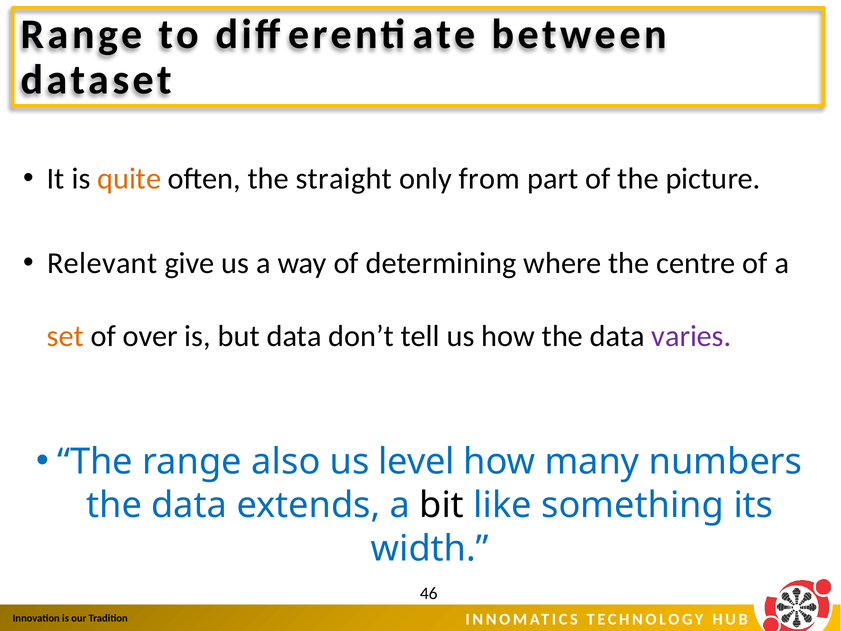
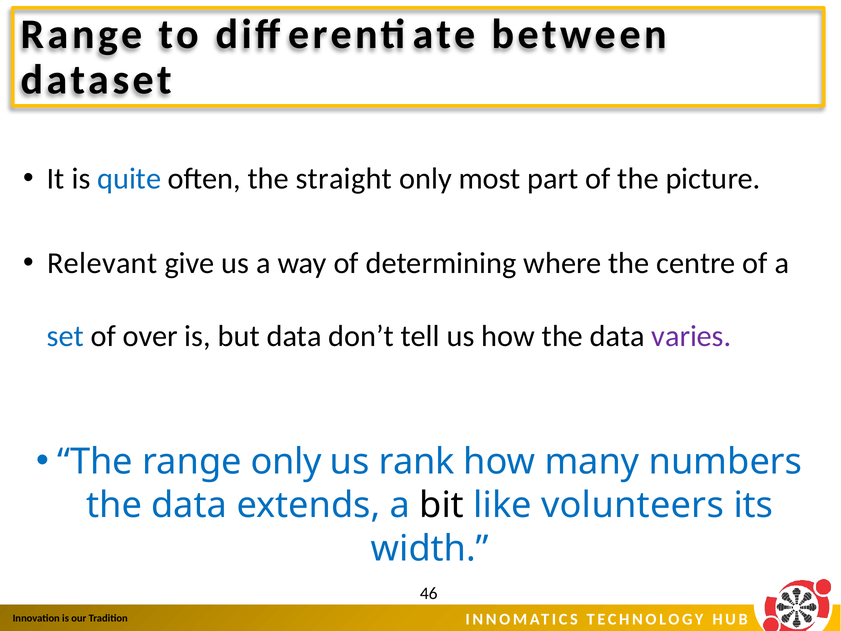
quite colour: orange -> blue (129, 179)
from: from -> most (490, 179)
set colour: orange -> blue (65, 336)
range also: also -> only (286, 462)
level: level -> rank (417, 462)
something: something -> volunteers (633, 505)
